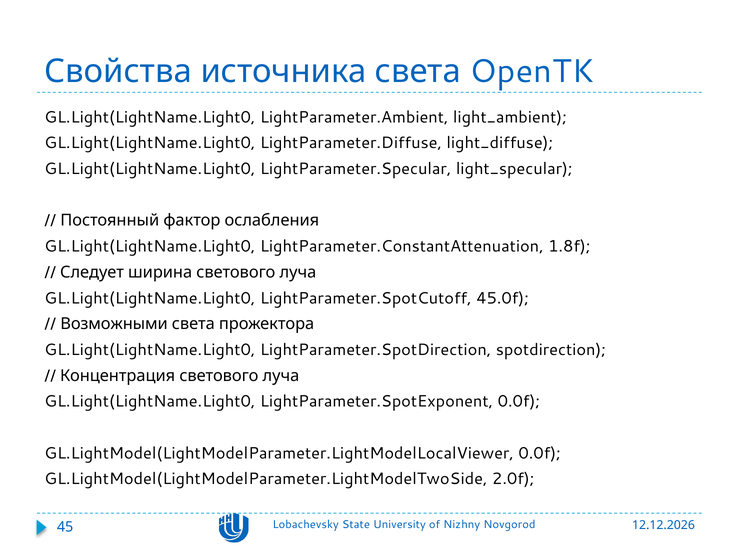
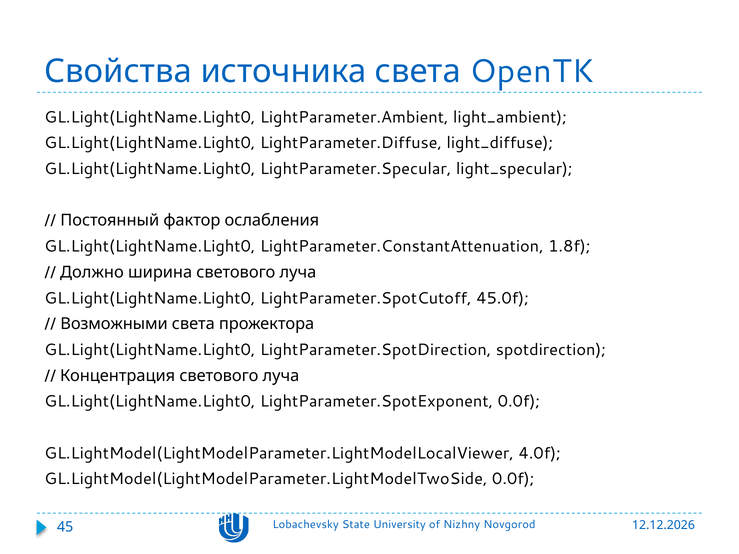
Следует: Следует -> Должно (92, 272)
GL.LightModel(LightModelParameter.LightModelLocalViewer 0.0f: 0.0f -> 4.0f (540, 453)
GL.LightModel(LightModelParameter.LightModelTwoSide 2.0f: 2.0f -> 0.0f (513, 479)
